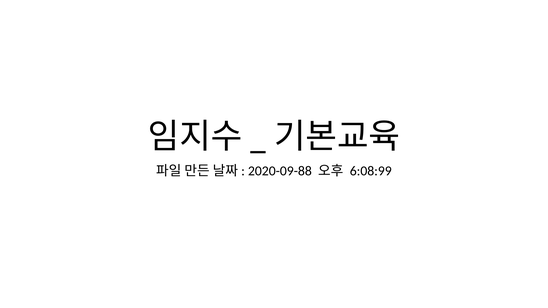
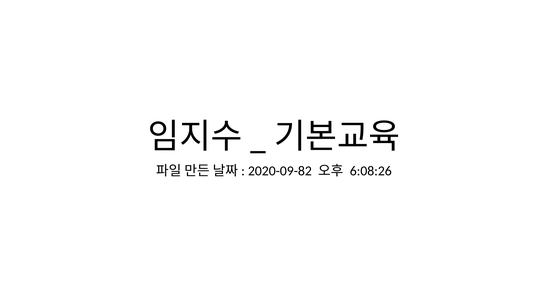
2020-09-88: 2020-09-88 -> 2020-09-82 (280, 171)
6:08:99: 6:08:99 -> 6:08:26 (371, 171)
